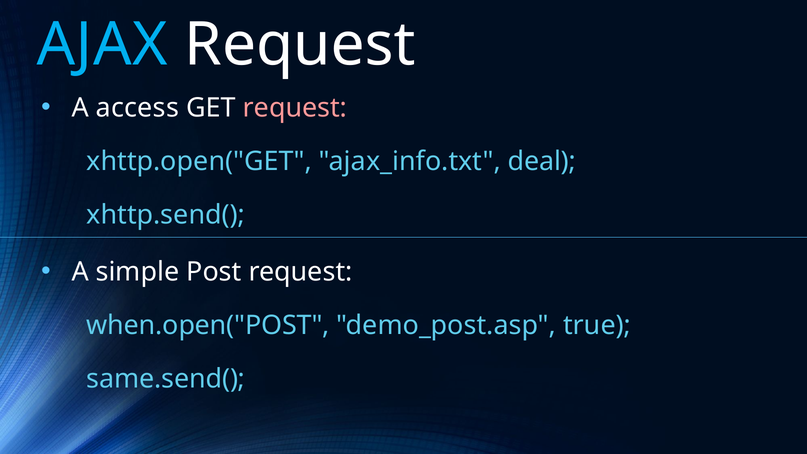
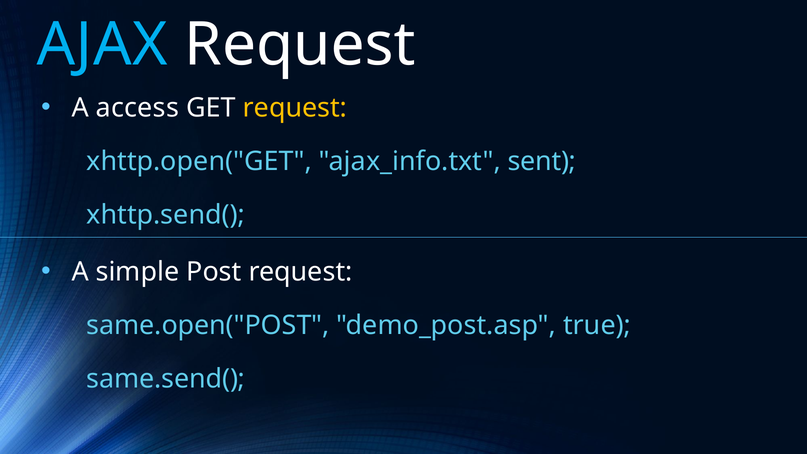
request colour: pink -> yellow (295, 108)
deal: deal -> sent (542, 161)
when.open("POST: when.open("POST -> same.open("POST (208, 325)
